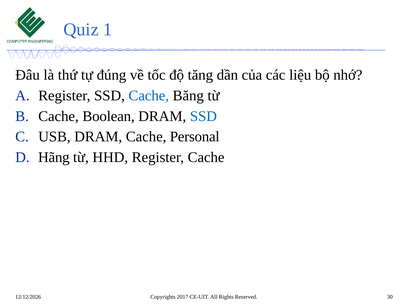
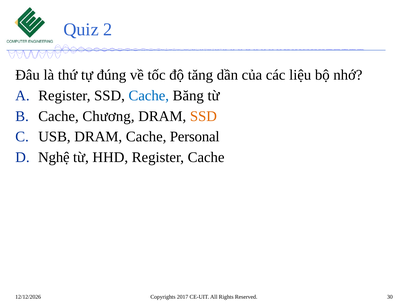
1: 1 -> 2 (108, 30)
Boolean: Boolean -> Chương (108, 116)
SSD colour: blue -> orange (203, 116)
Hãng: Hãng -> Nghệ (54, 157)
